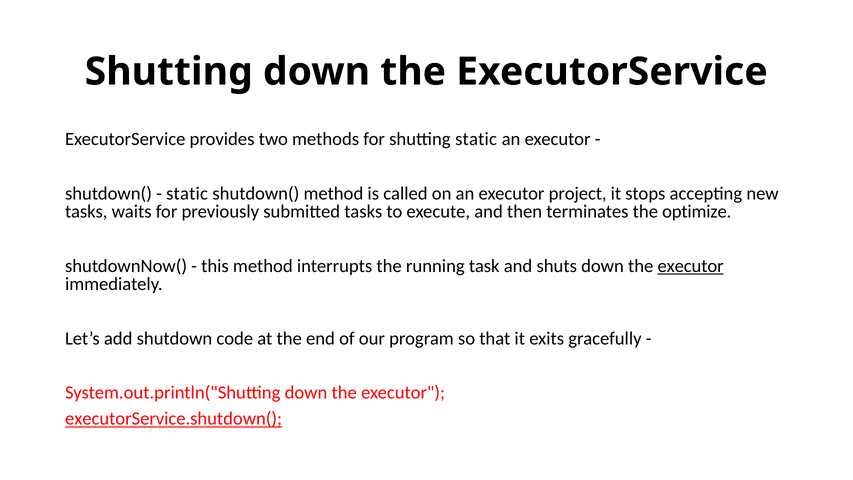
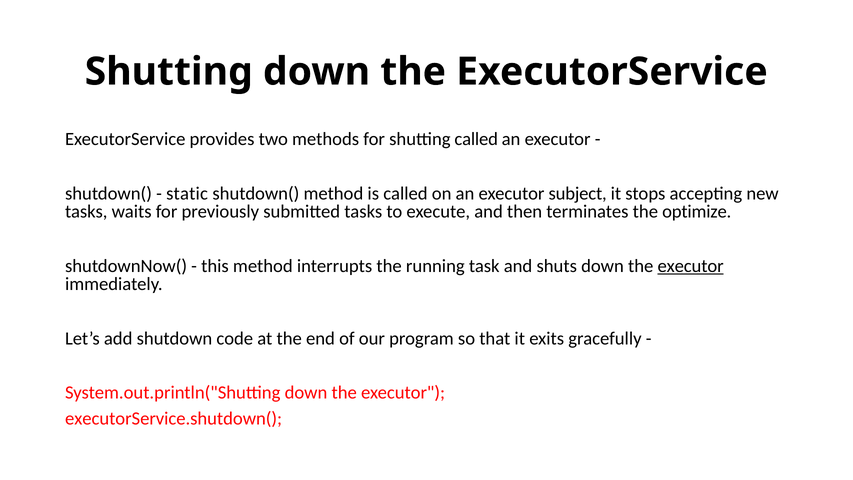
shutting static: static -> called (476, 139)
project: project -> subject (578, 194)
executorService.shutdown( underline: present -> none (174, 419)
